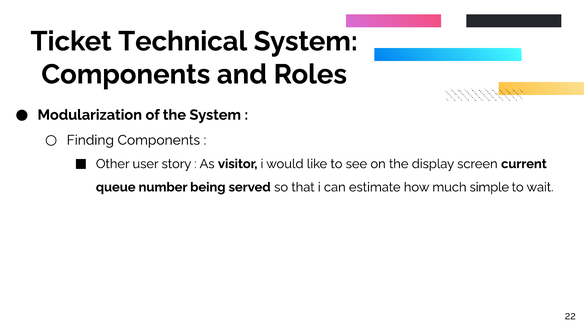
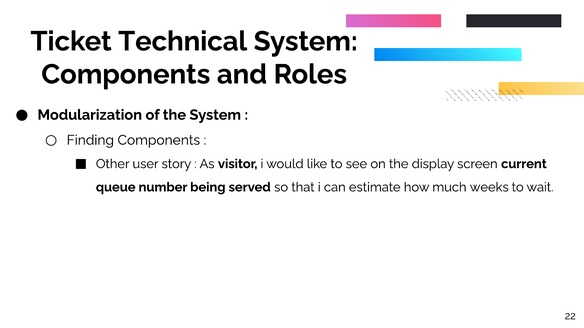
simple: simple -> weeks (489, 187)
